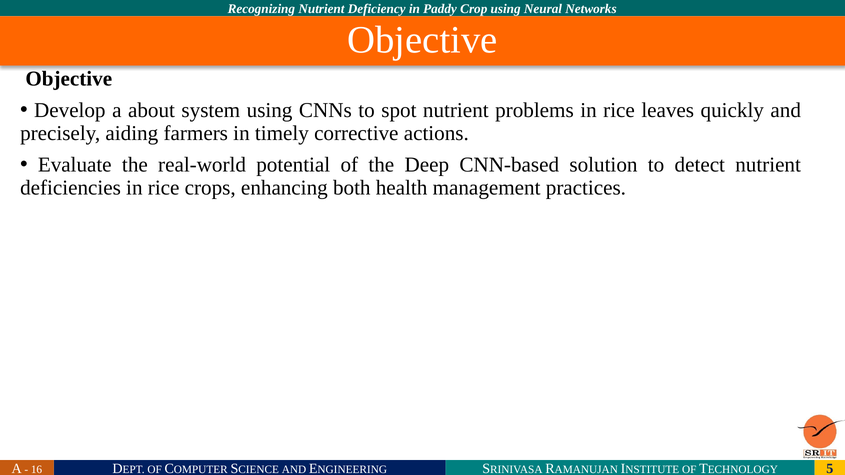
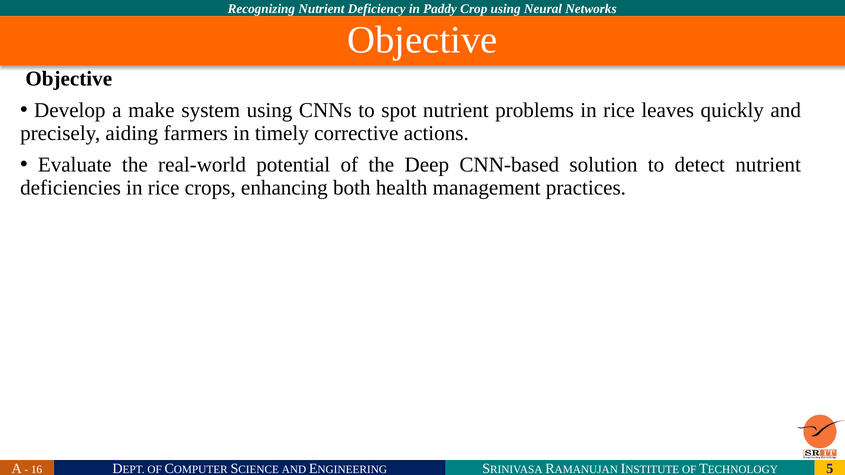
about: about -> make (151, 110)
